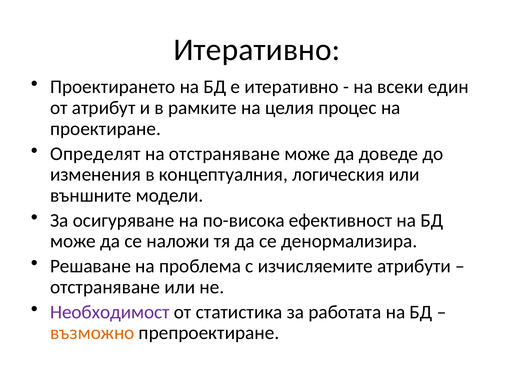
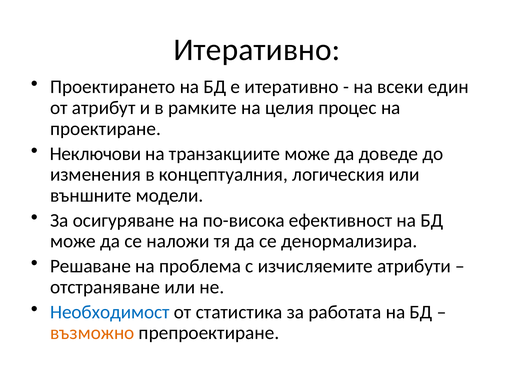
Определят: Определят -> Неключови (96, 153)
на отстраняване: отстраняване -> транзакциите (224, 153)
Необходимост colour: purple -> blue (110, 312)
